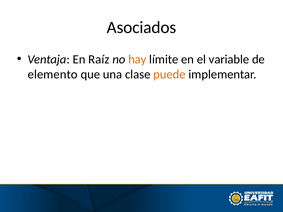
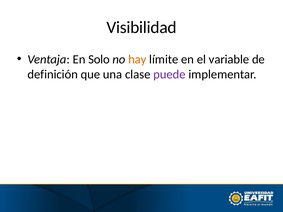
Asociados: Asociados -> Visibilidad (142, 27)
Raíz: Raíz -> Solo (99, 59)
elemento: elemento -> definición (53, 74)
puede colour: orange -> purple (169, 74)
